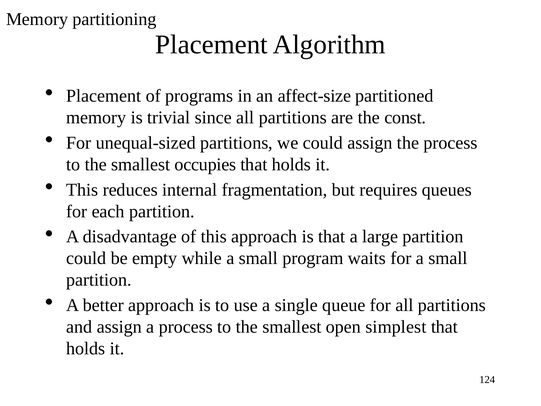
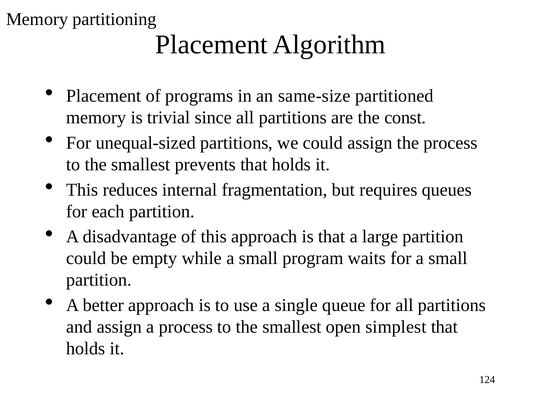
affect-size: affect-size -> same-size (314, 96)
occupies: occupies -> prevents (205, 164)
